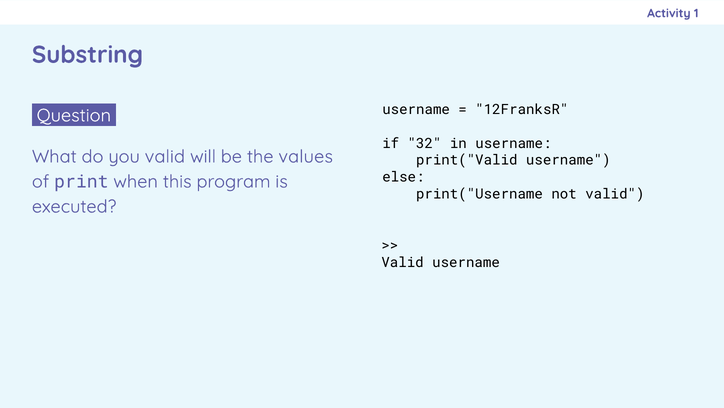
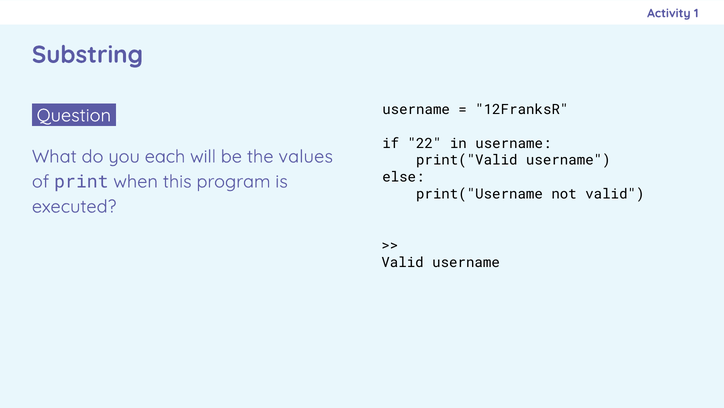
32: 32 -> 22 (425, 143)
you valid: valid -> each (165, 156)
